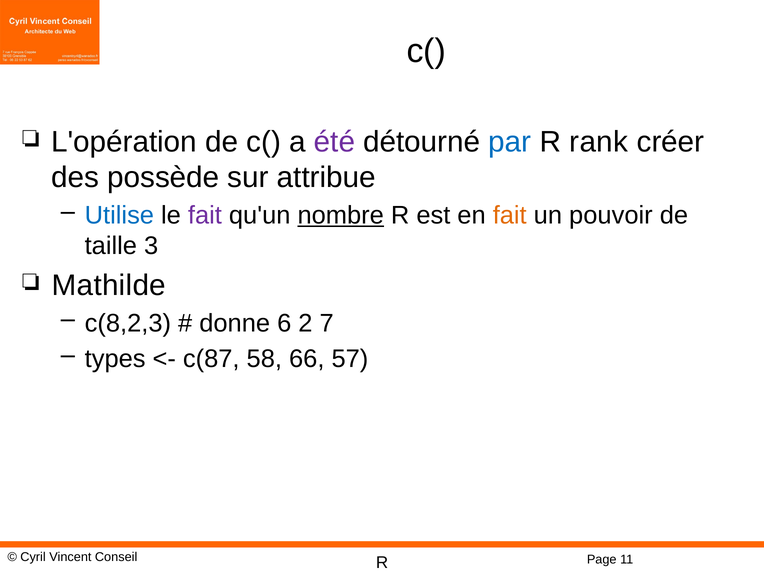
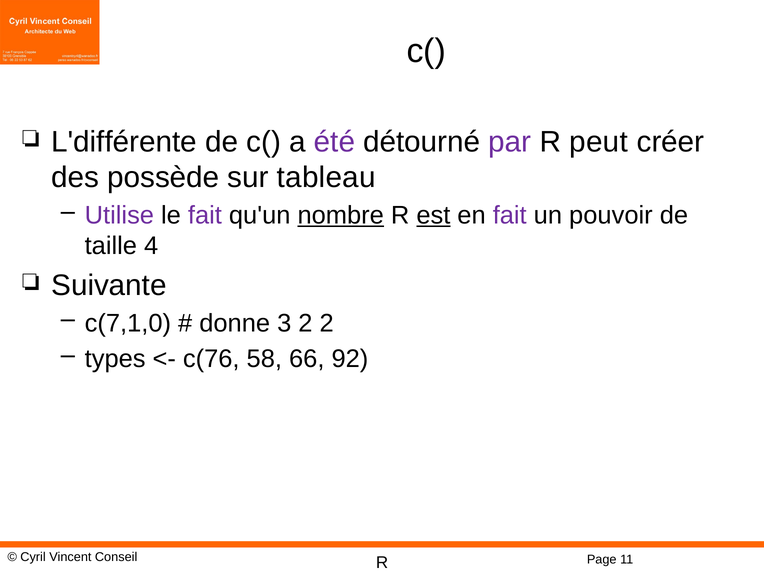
L'opération: L'opération -> L'différente (124, 142)
par colour: blue -> purple (510, 142)
rank: rank -> peut (599, 142)
attribue: attribue -> tableau (326, 177)
Utilise colour: blue -> purple (119, 215)
est underline: none -> present (433, 215)
fait colour: orange -> purple (510, 215)
3: 3 -> 4 (151, 246)
Mathilde: Mathilde -> Suivante (109, 285)
c(8,2,3: c(8,2,3 -> c(7,1,0 (128, 323)
6: 6 -> 3 (284, 323)
2 7: 7 -> 2 (327, 323)
c(87: c(87 -> c(76 (211, 359)
57: 57 -> 92 (350, 359)
